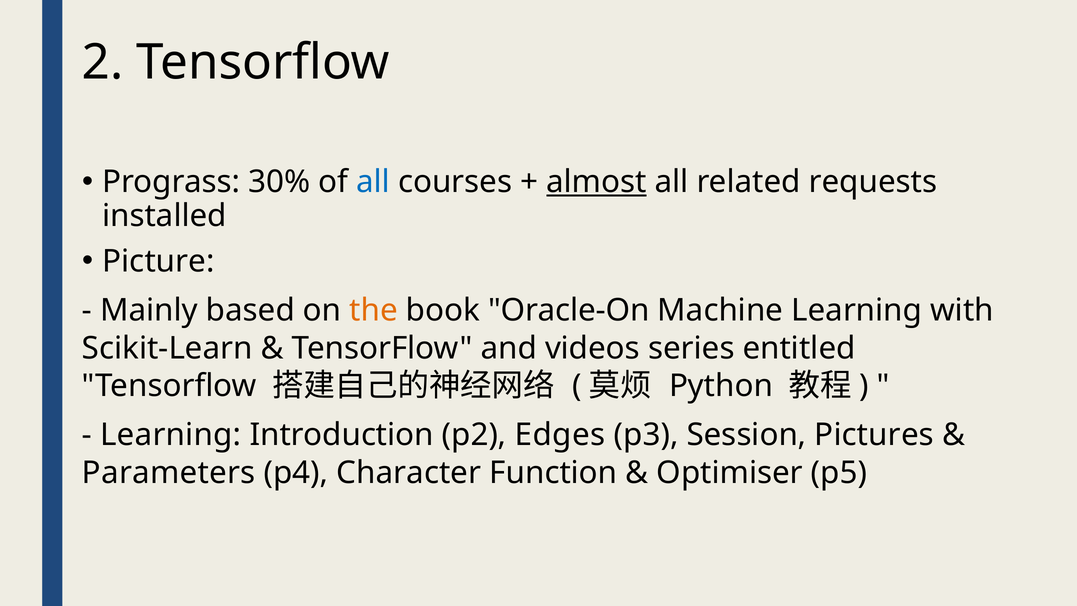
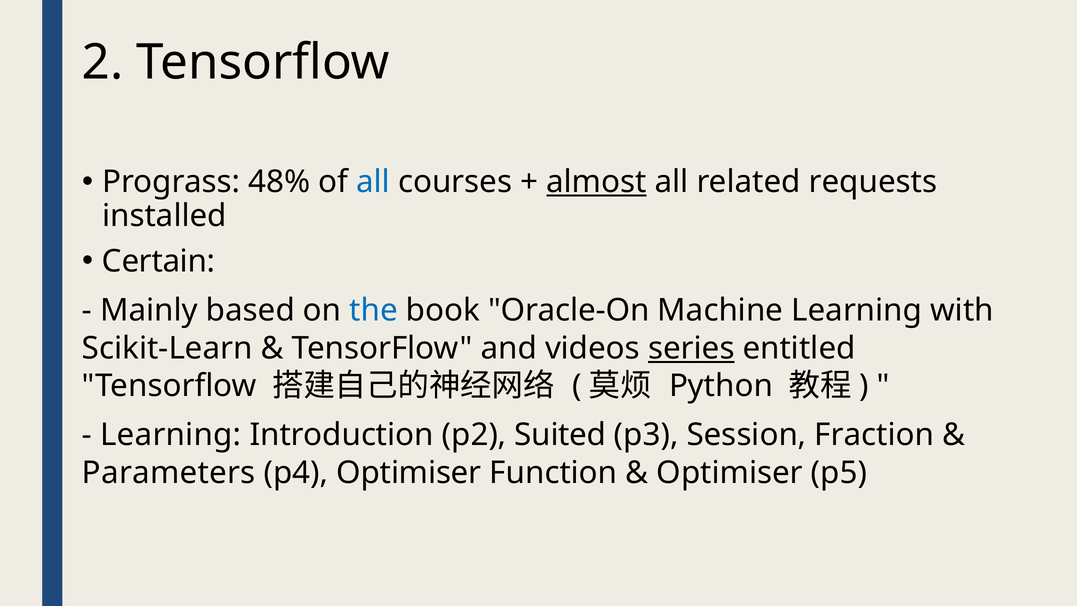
30%: 30% -> 48% (279, 182)
Picture: Picture -> Certain (159, 261)
the colour: orange -> blue (374, 311)
series underline: none -> present (691, 348)
Edges: Edges -> Suited (560, 435)
Pictures: Pictures -> Fraction (874, 435)
p4 Character: Character -> Optimiser (409, 473)
